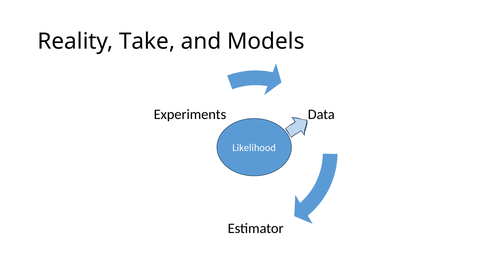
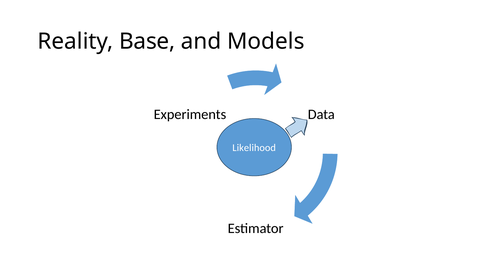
Take: Take -> Base (147, 41)
